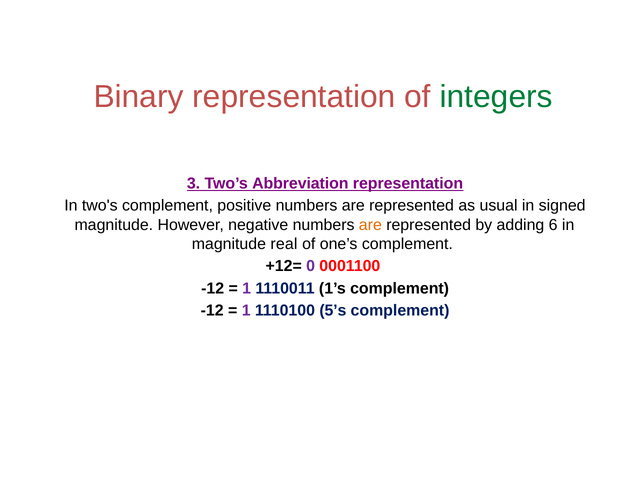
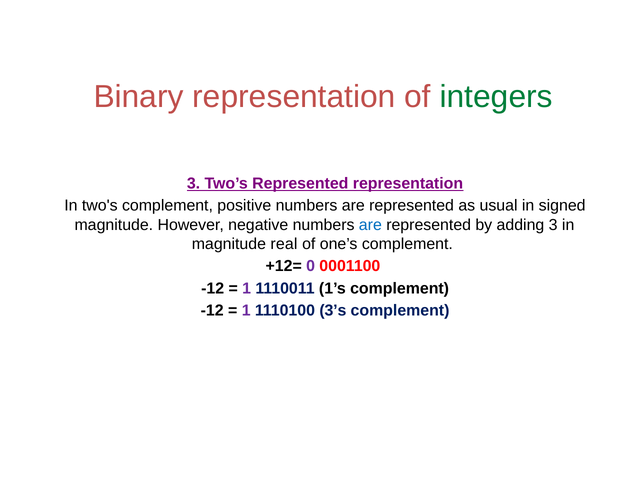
Two’s Abbreviation: Abbreviation -> Represented (300, 183)
are colour: orange -> blue (370, 225)
adding 6: 6 -> 3 (553, 225)
5’s: 5’s -> 3’s (333, 311)
